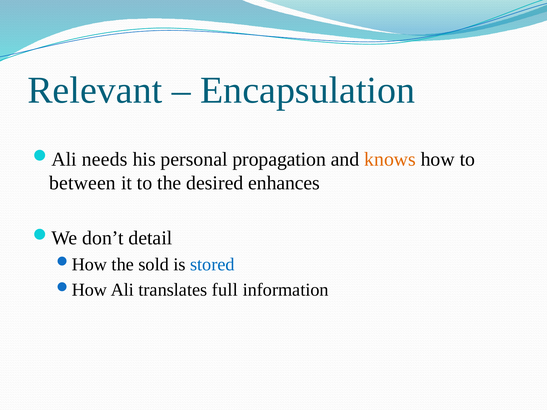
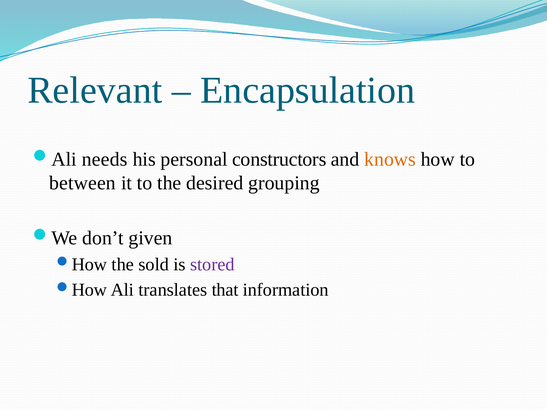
propagation: propagation -> constructors (279, 159)
enhances: enhances -> grouping (284, 183)
detail: detail -> given (150, 238)
stored colour: blue -> purple (212, 265)
full: full -> that (225, 290)
